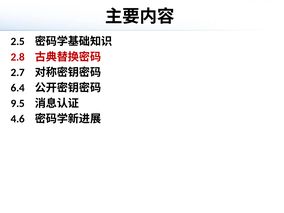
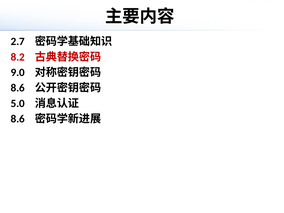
2.5: 2.5 -> 2.7 (18, 42)
2.8: 2.8 -> 8.2 (18, 57)
2.7: 2.7 -> 9.0 (18, 72)
6.4: 6.4 -> 8.6 (18, 88)
9.5: 9.5 -> 5.0 (18, 103)
4.6: 4.6 -> 8.6 (18, 119)
